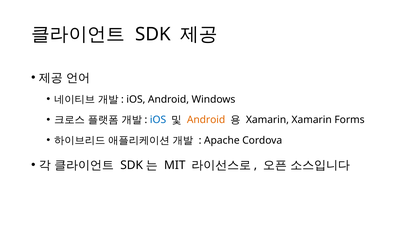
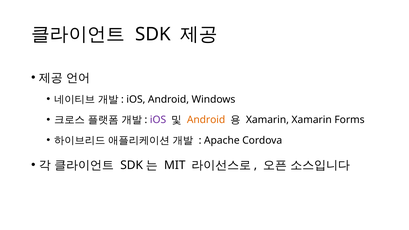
iOS colour: blue -> purple (158, 120)
